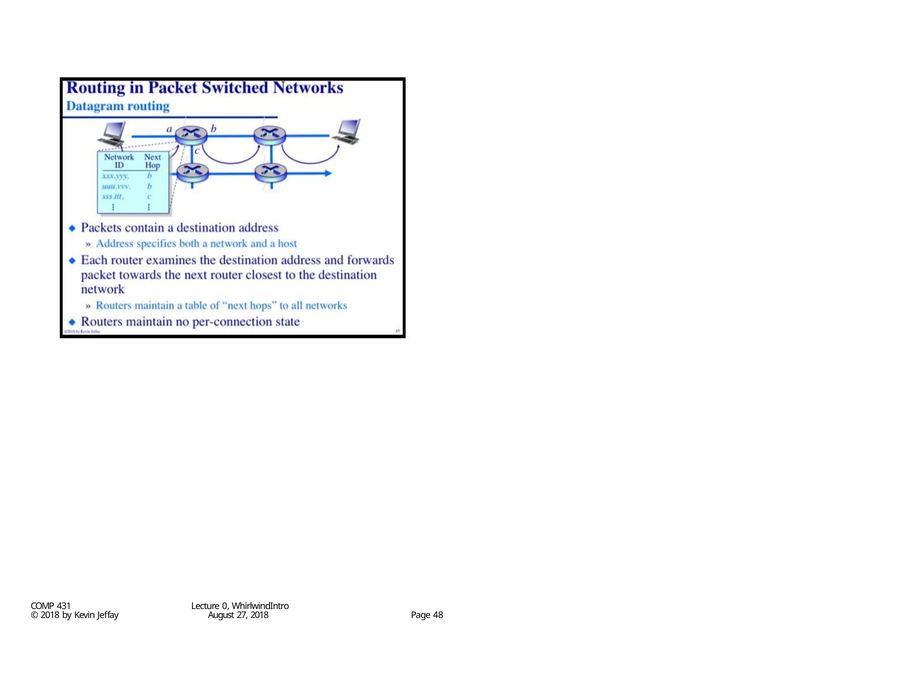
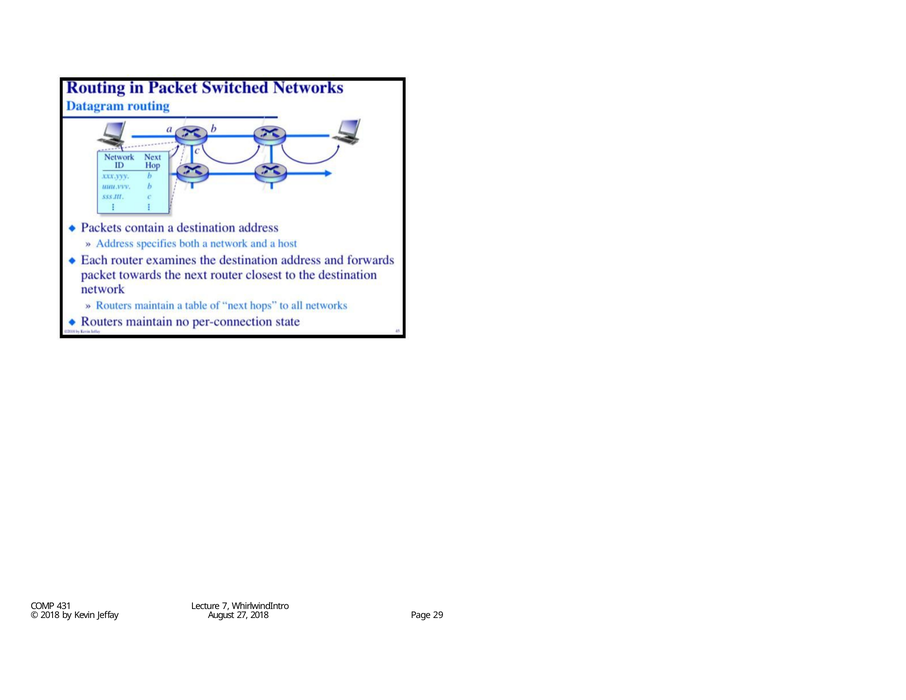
0: 0 -> 7 (226, 606)
48: 48 -> 29 (438, 615)
